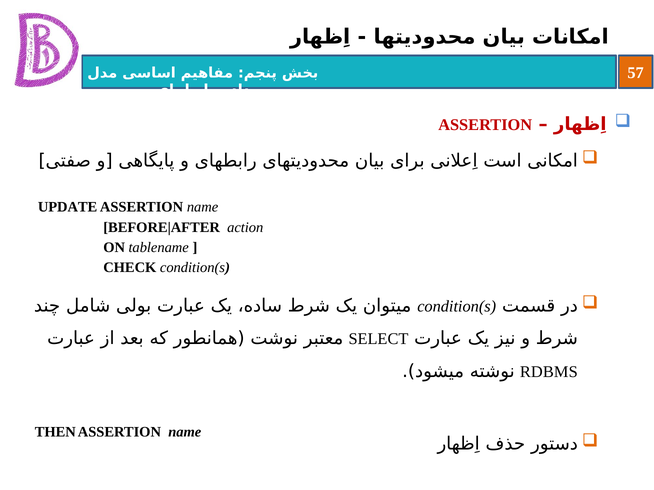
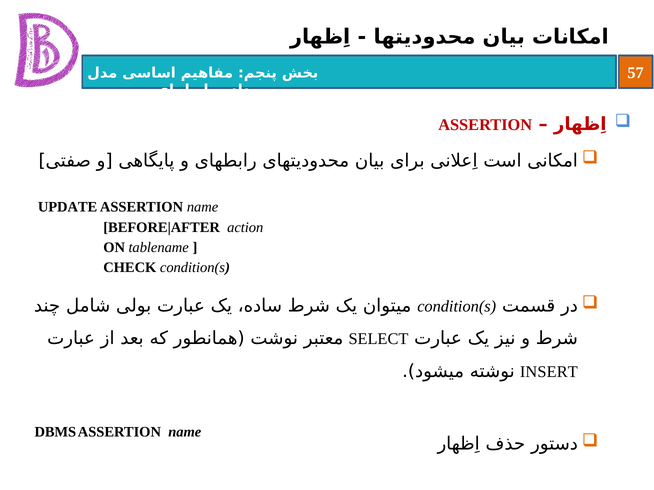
RDBMS: RDBMS -> INSERT (549, 372)
THEN: THEN -> DBMS (55, 433)
